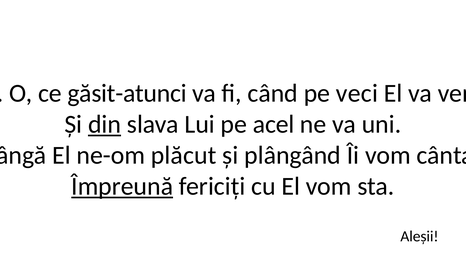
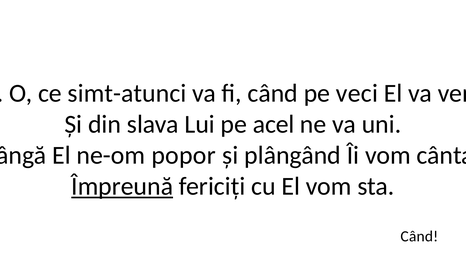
găsit-atunci: găsit-atunci -> simt-atunci (127, 93)
din underline: present -> none (105, 124)
plăcut: plăcut -> popor (184, 155)
Aleșii: Aleșii -> Când (419, 236)
